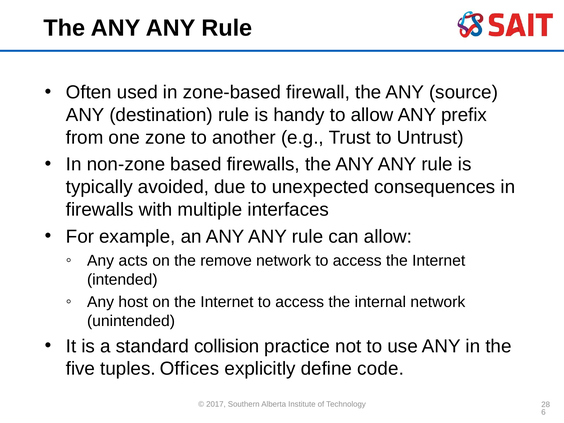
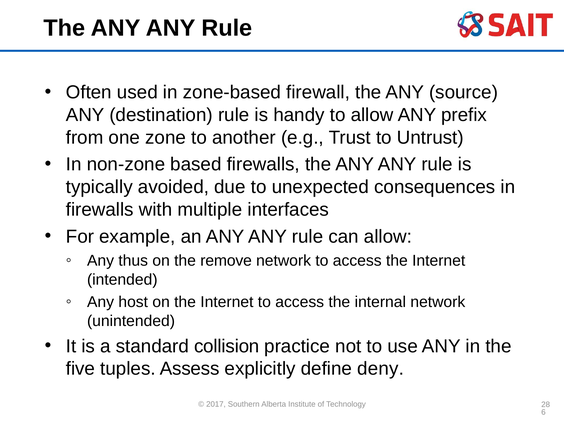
acts: acts -> thus (133, 261)
Offices: Offices -> Assess (190, 369)
code: code -> deny (381, 369)
